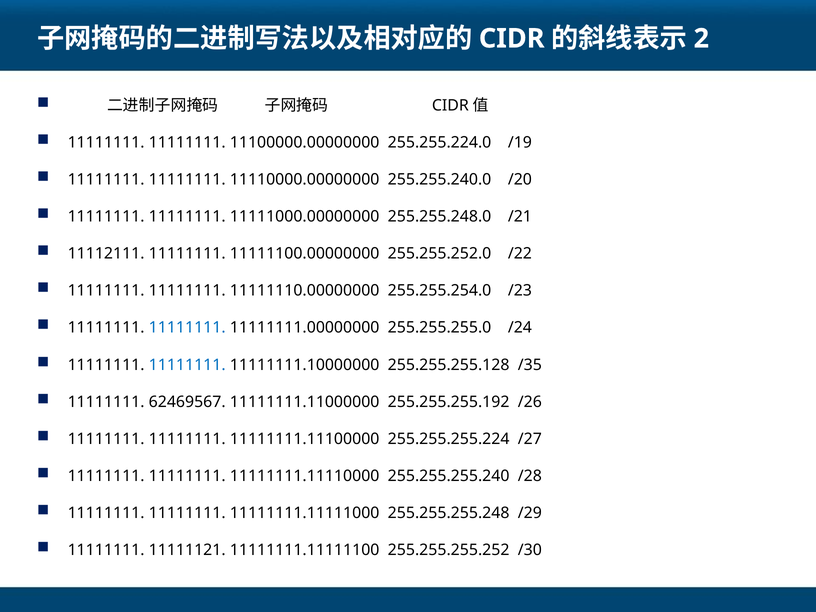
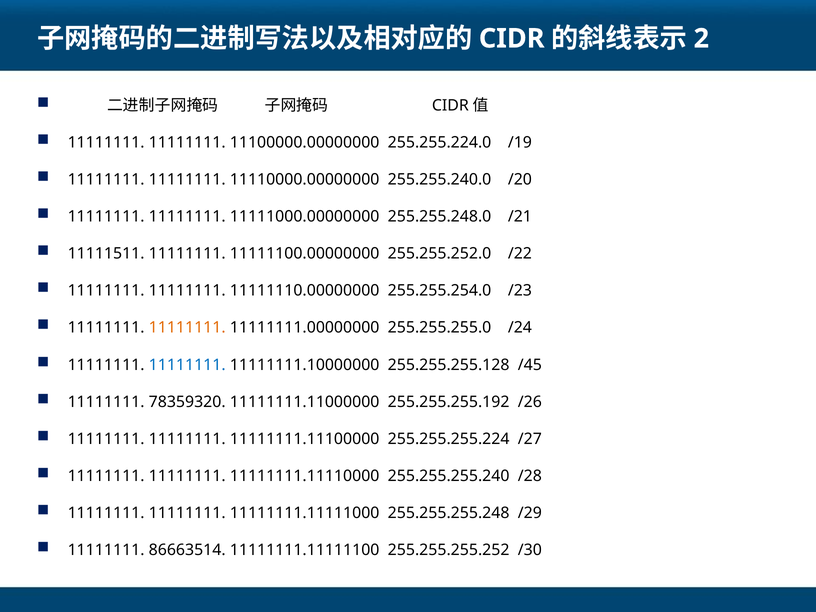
11112111: 11112111 -> 11111511 (106, 254)
11111111 colour: blue -> orange (187, 328)
/35: /35 -> /45 (530, 365)
62469567: 62469567 -> 78359320 (187, 402)
11111121: 11111121 -> 86663514 (187, 550)
